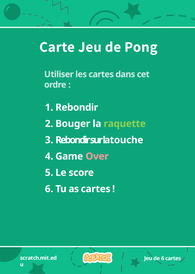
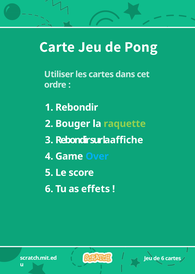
touche: touche -> affiche (127, 140)
Over colour: pink -> light blue (97, 156)
as cartes: cartes -> effets (96, 188)
